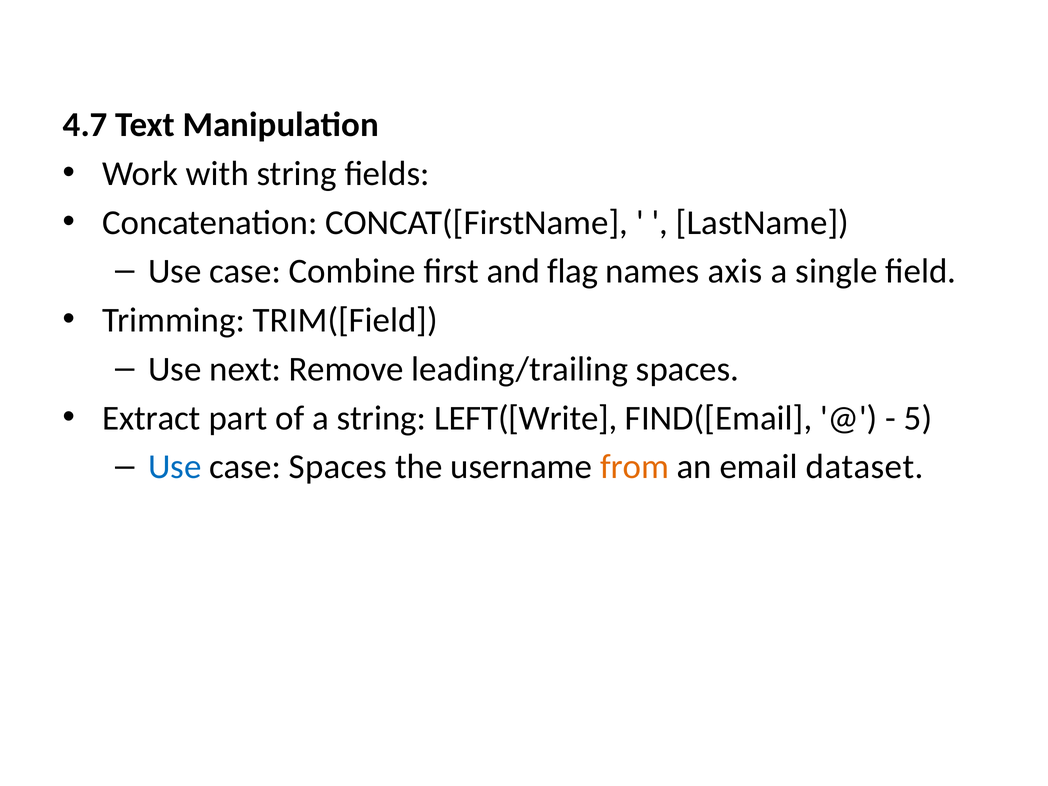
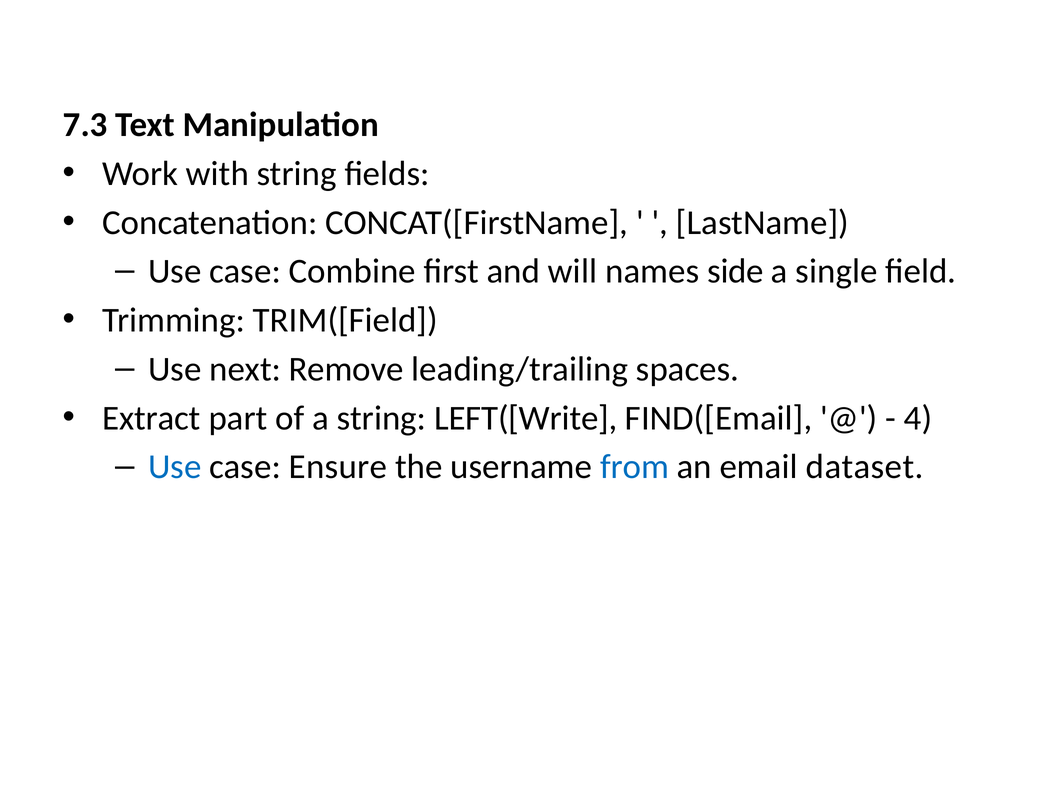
4.7: 4.7 -> 7.3 (85, 125)
flag: flag -> will (573, 271)
axis: axis -> side (735, 271)
5: 5 -> 4 (918, 418)
case Spaces: Spaces -> Ensure (338, 467)
from colour: orange -> blue (635, 467)
